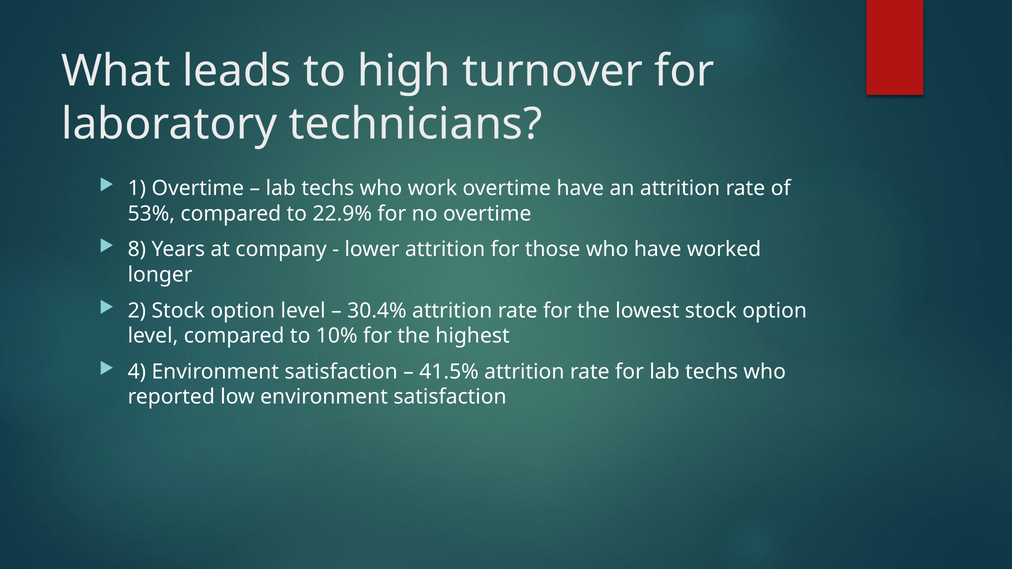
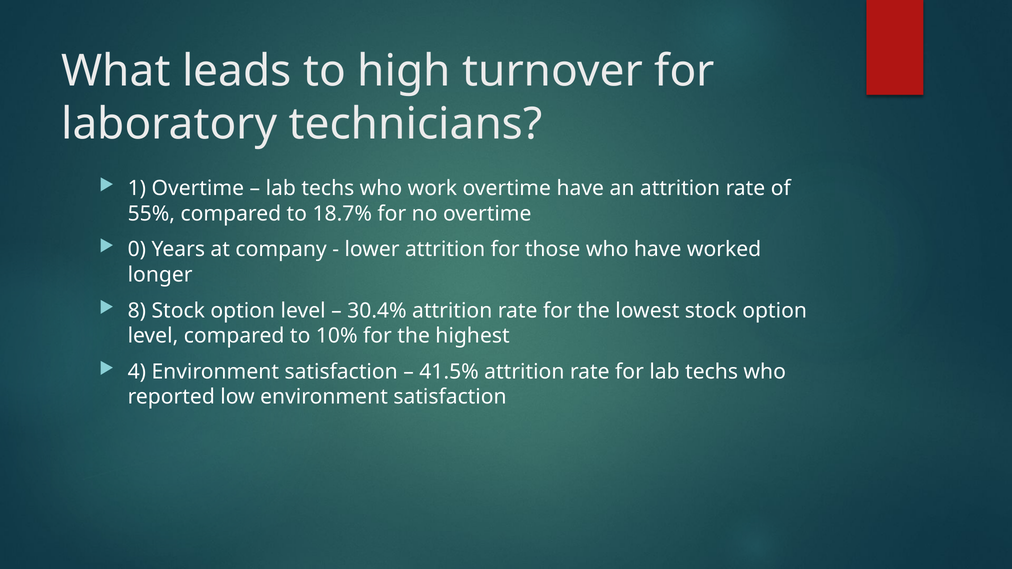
53%: 53% -> 55% (151, 214)
22.9%: 22.9% -> 18.7% (342, 214)
8: 8 -> 0 (137, 250)
2: 2 -> 8 (137, 311)
